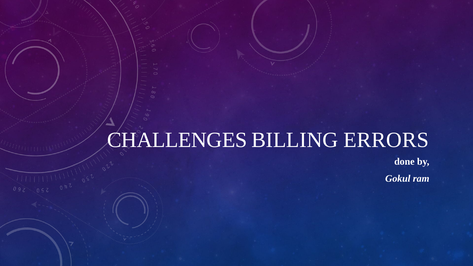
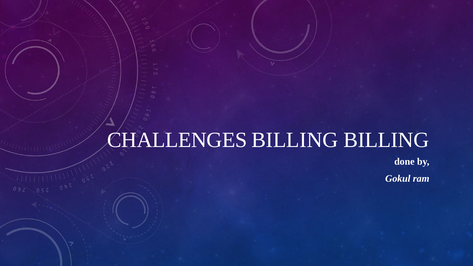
BILLING ERRORS: ERRORS -> BILLING (386, 140)
